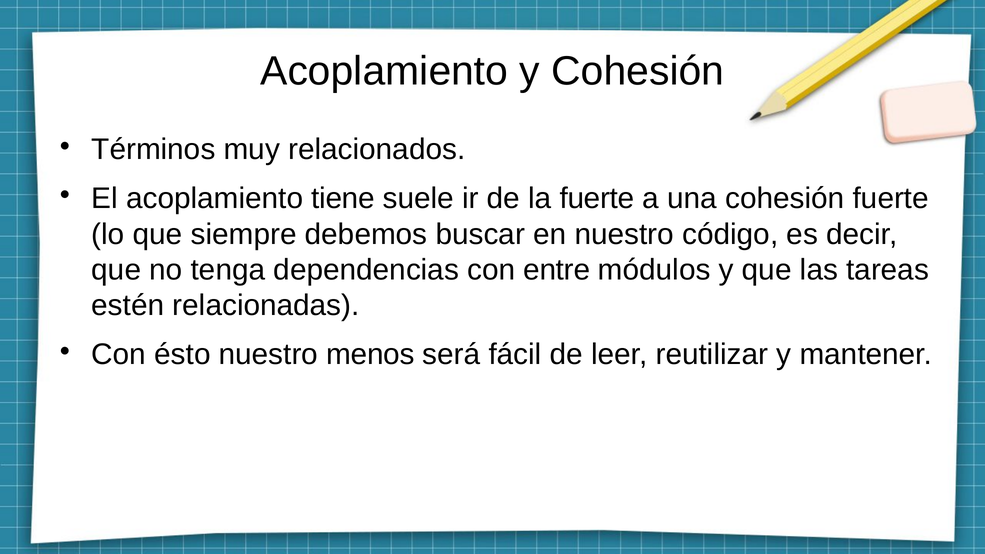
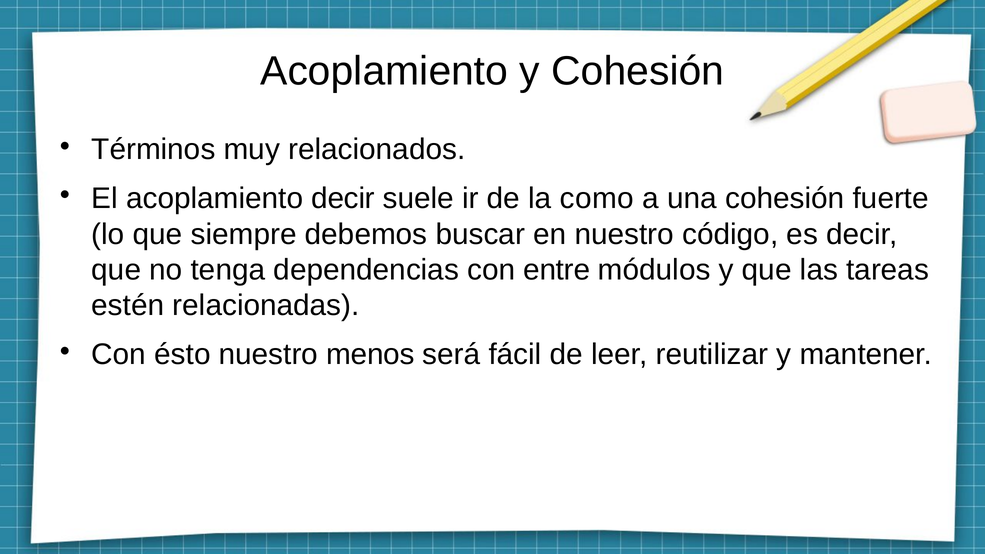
acoplamiento tiene: tiene -> decir (343, 198)
la fuerte: fuerte -> como (597, 198)
